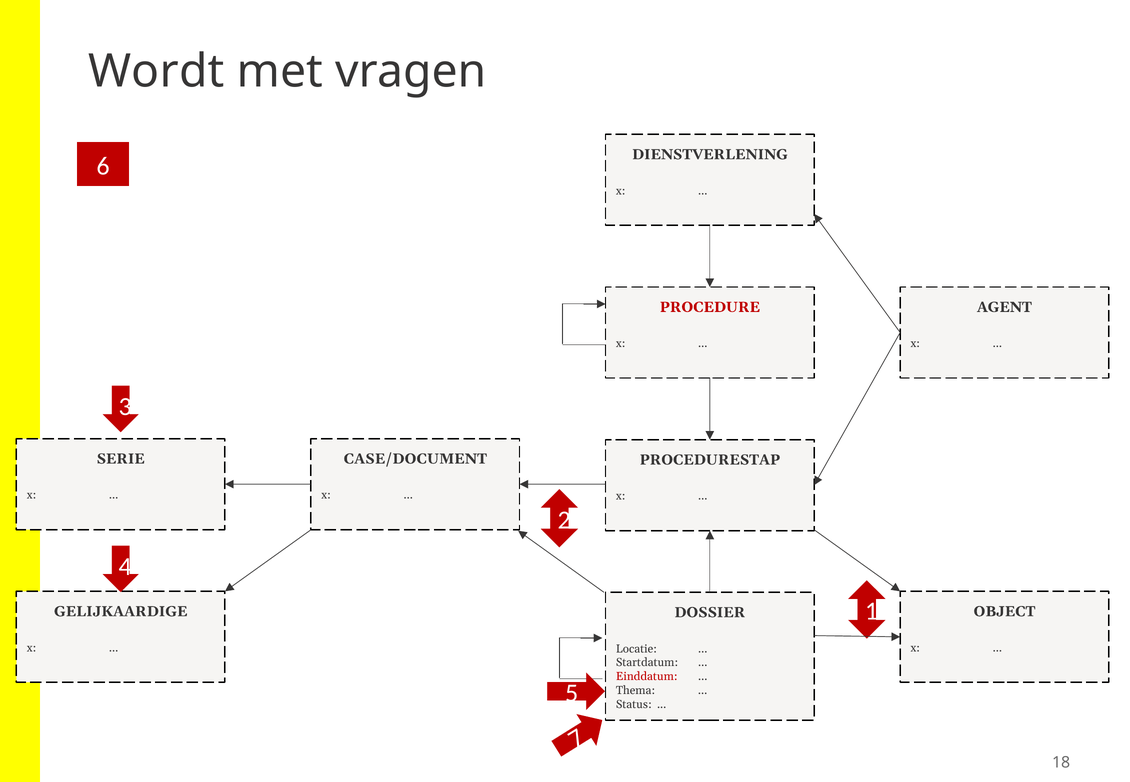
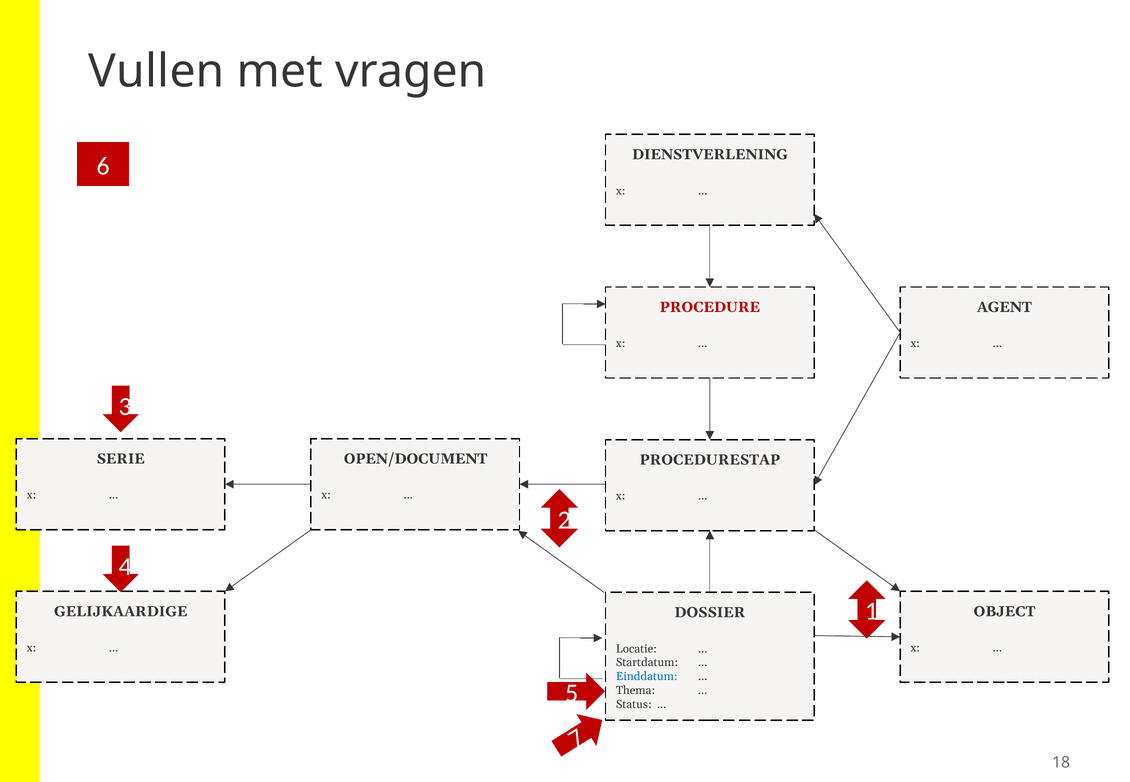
Wordt: Wordt -> Vullen (156, 72)
CASE/DOCUMENT: CASE/DOCUMENT -> OPEN/DOCUMENT (415, 459)
Einddatum colour: red -> blue (647, 677)
